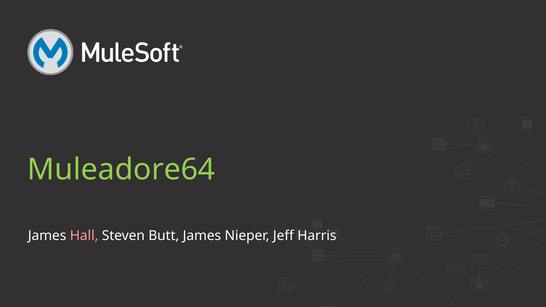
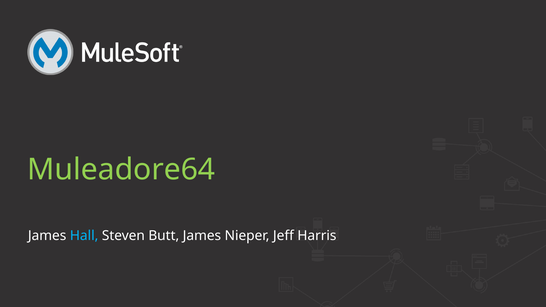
Hall colour: pink -> light blue (84, 236)
